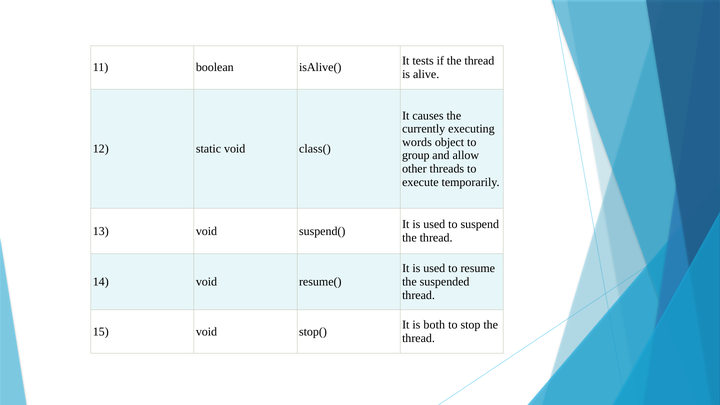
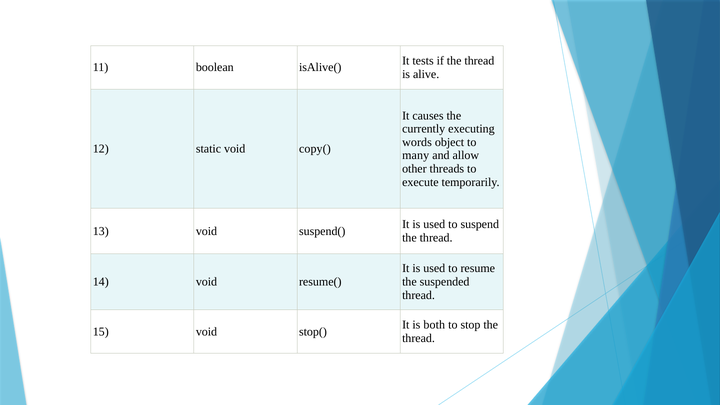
class(: class( -> copy( (315, 149)
group: group -> many (416, 156)
